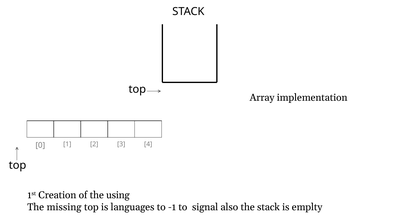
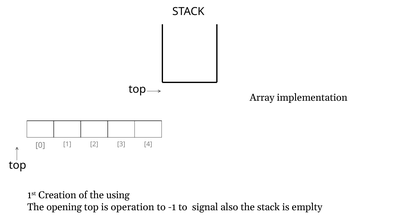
missing: missing -> opening (64, 207)
languages: languages -> operation (132, 207)
